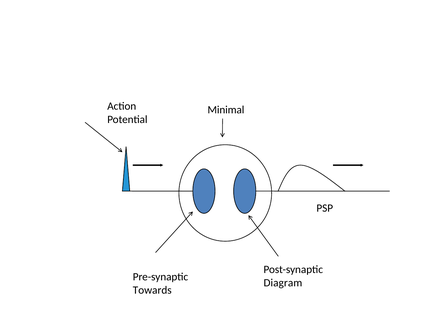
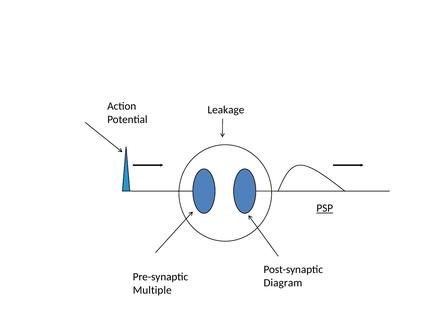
Minimal: Minimal -> Leakage (226, 110)
PSP underline: none -> present (325, 208)
Towards: Towards -> Multiple (152, 290)
